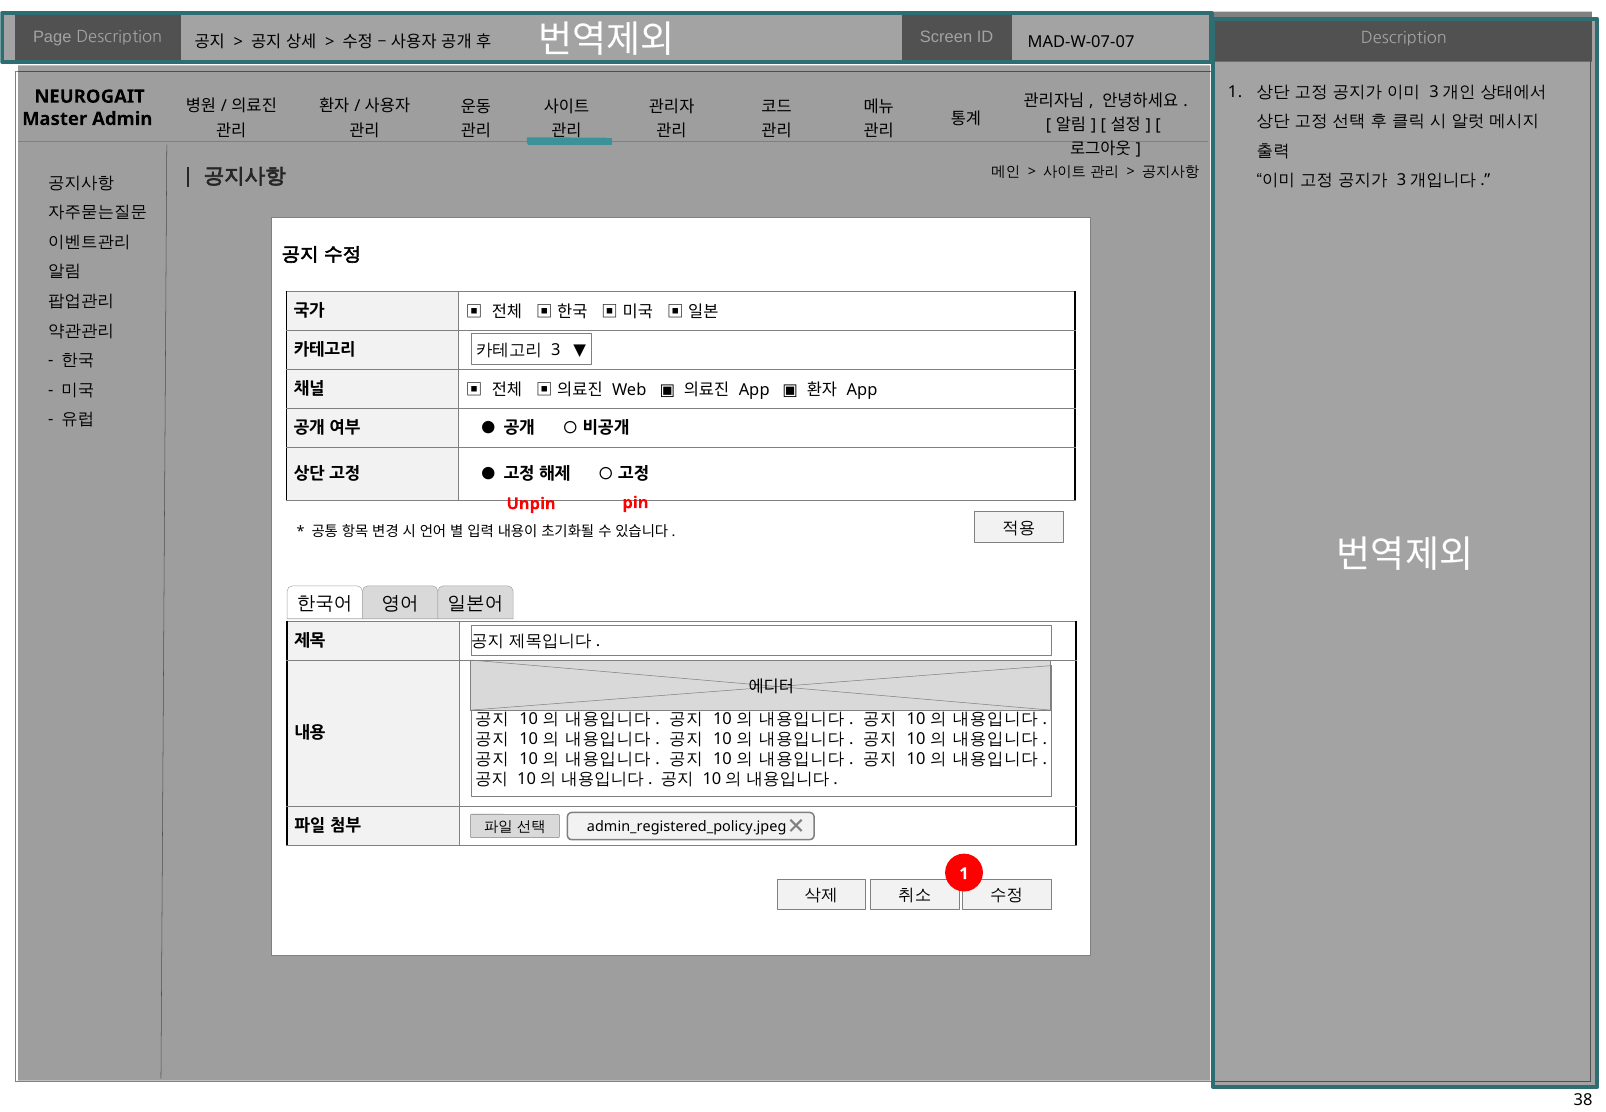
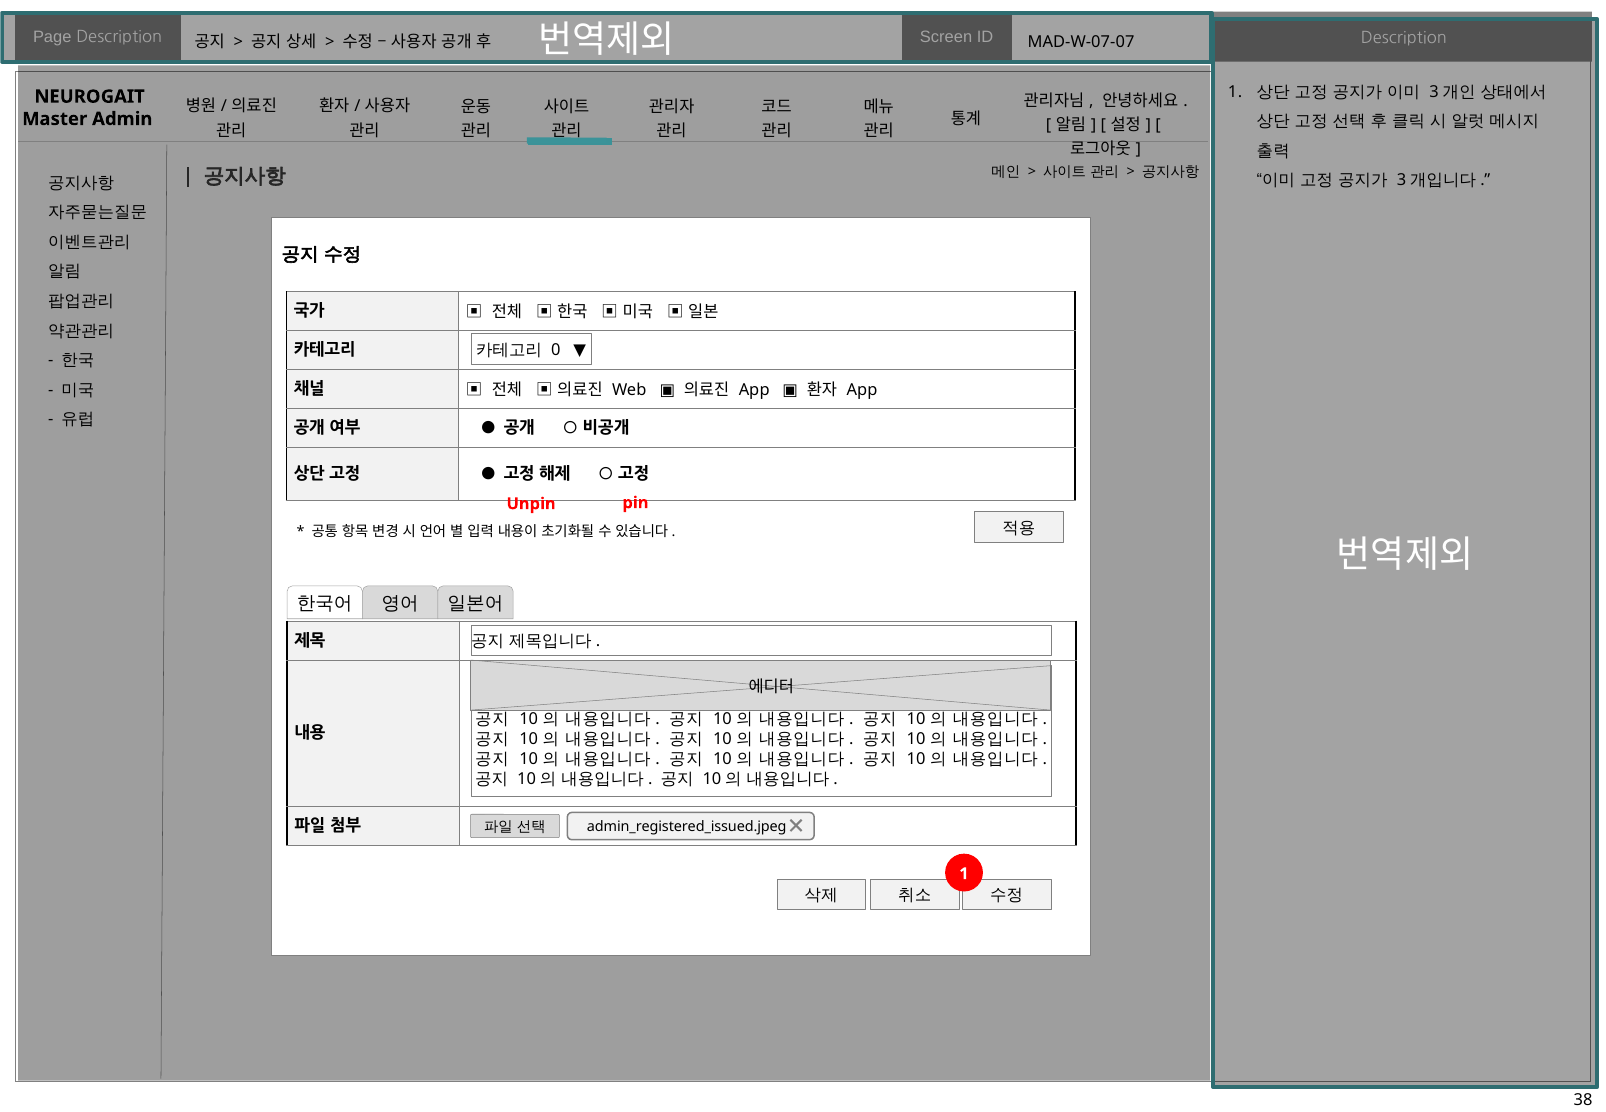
3: 3 -> 0 (556, 350)
admin_registered_policy.jpeg: admin_registered_policy.jpeg -> admin_registered_issued.jpeg (687, 827)
